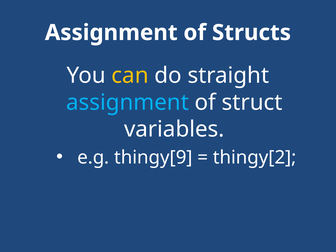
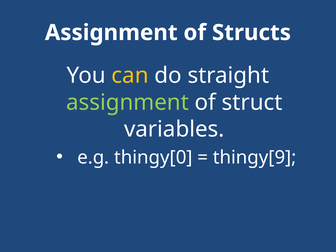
assignment colour: light blue -> light green (127, 102)
thingy[9: thingy[9 -> thingy[0 (153, 157)
thingy[2: thingy[2 -> thingy[9 (255, 157)
